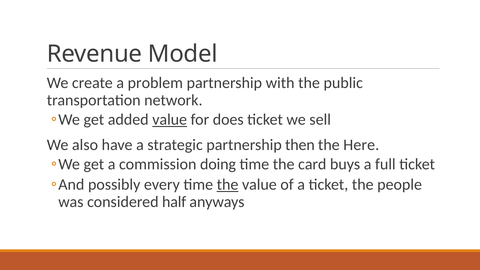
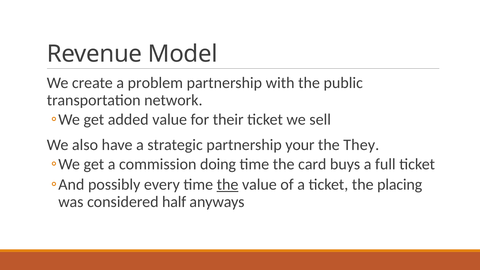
value underline: present -> none (170, 120)
does: does -> their (228, 120)
then: then -> your (300, 145)
Here: Here -> They (361, 145)
people: people -> placing (400, 184)
